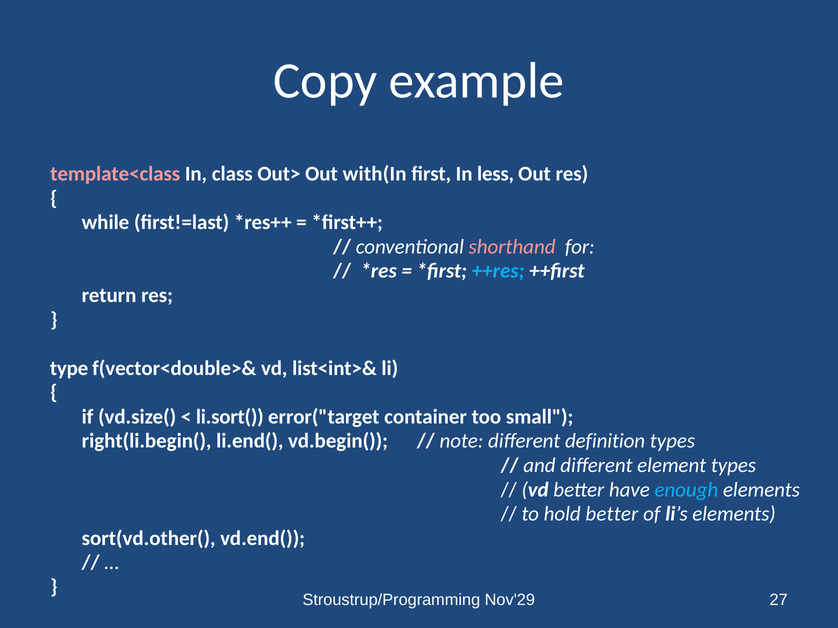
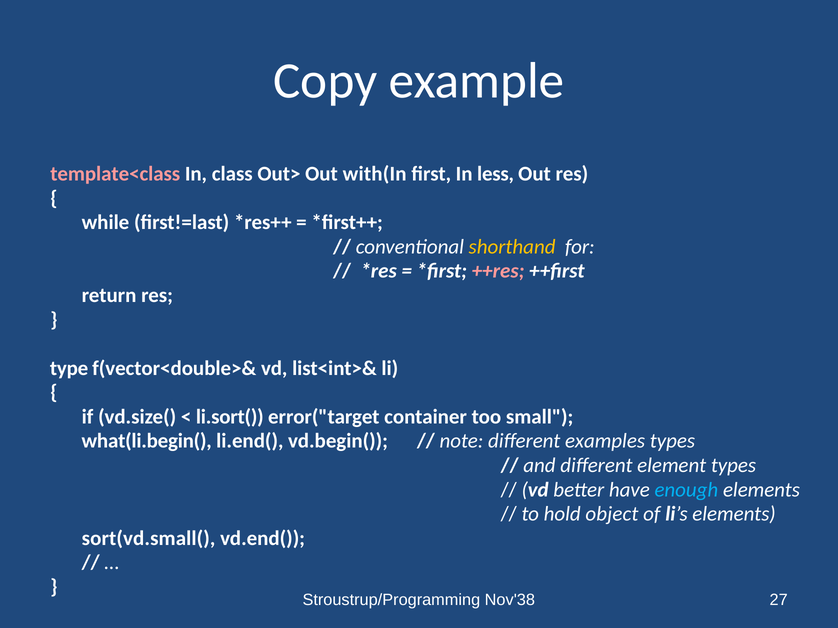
shorthand colour: pink -> yellow (512, 247)
++res colour: light blue -> pink (498, 271)
right(li.begin(: right(li.begin( -> what(li.begin( (147, 441)
definition: definition -> examples (605, 441)
hold better: better -> object (612, 514)
sort(vd.other(: sort(vd.other( -> sort(vd.small( (149, 539)
Nov'29: Nov'29 -> Nov'38 (510, 600)
